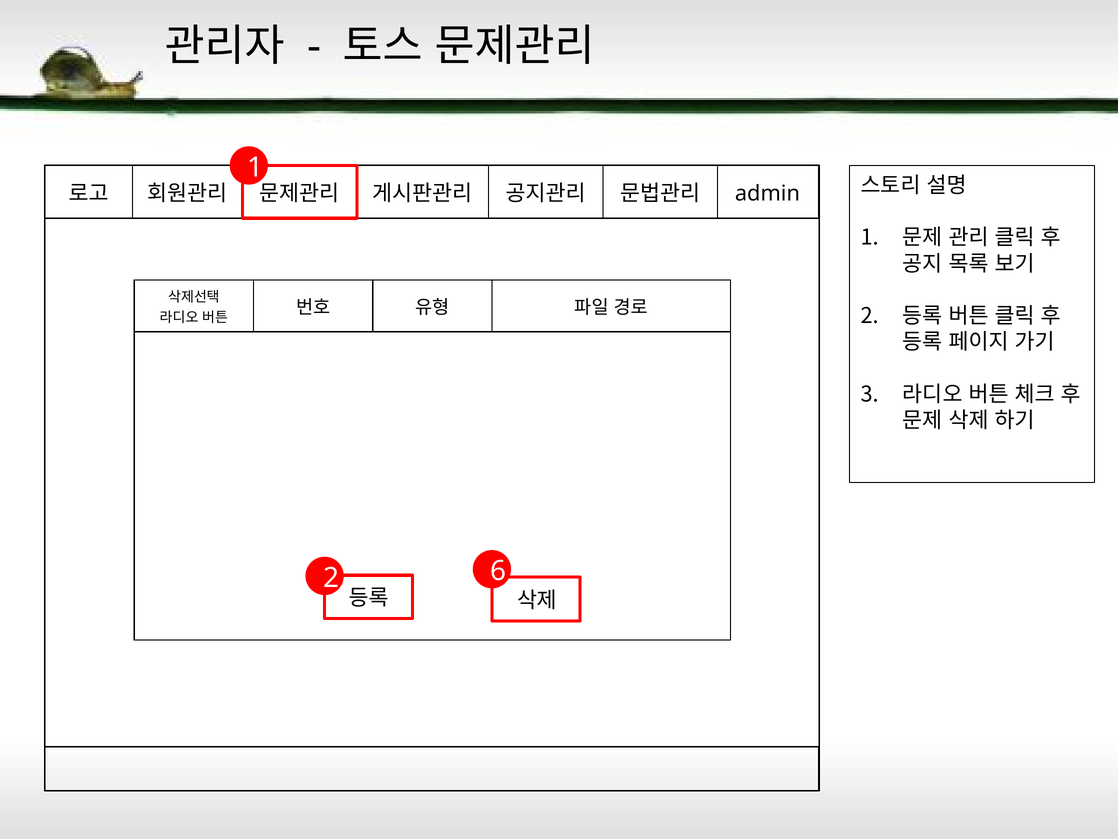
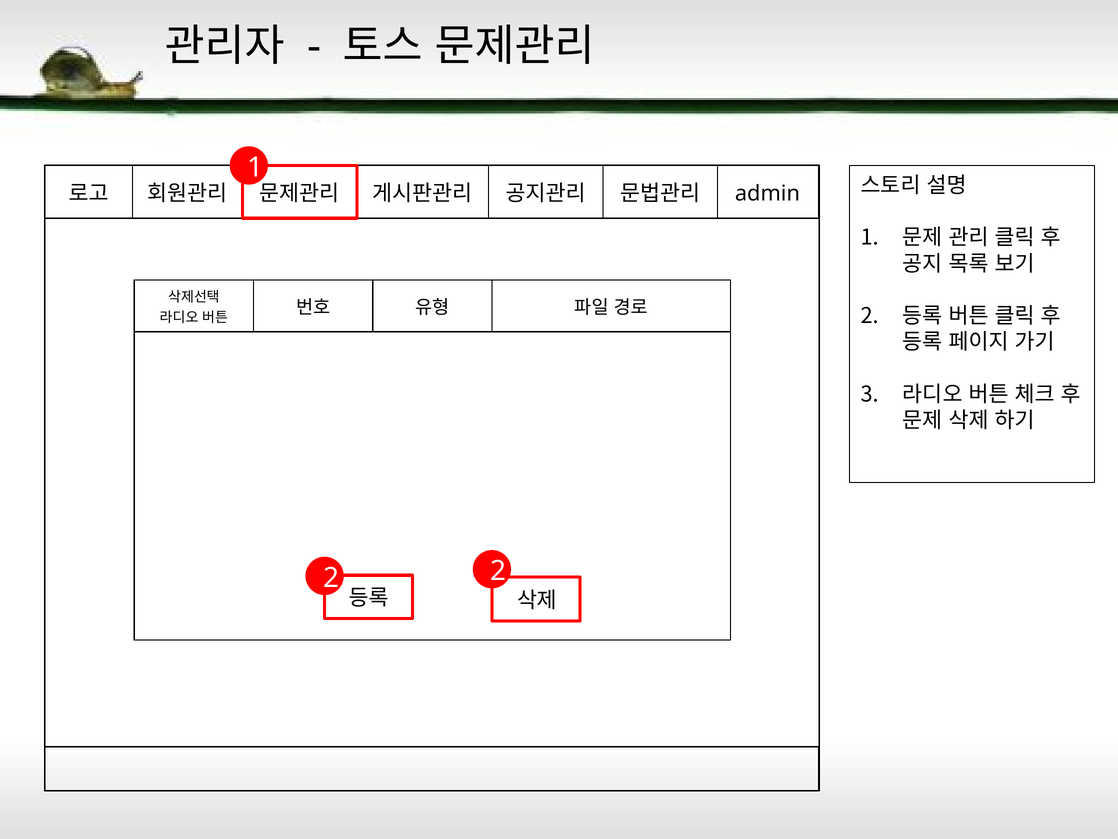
2 6: 6 -> 2 (498, 571)
